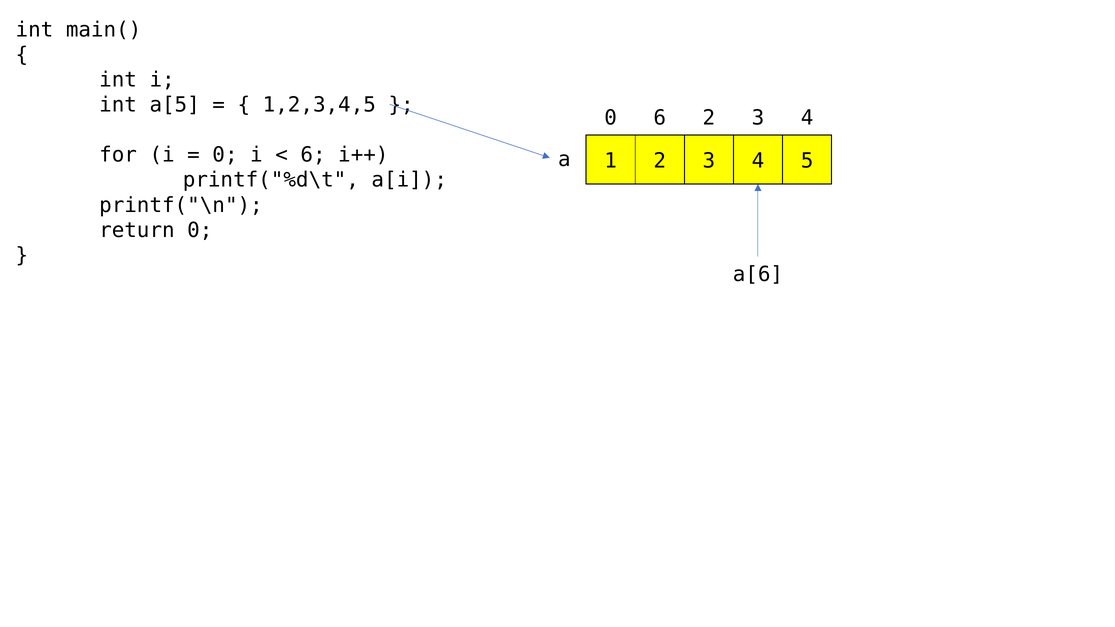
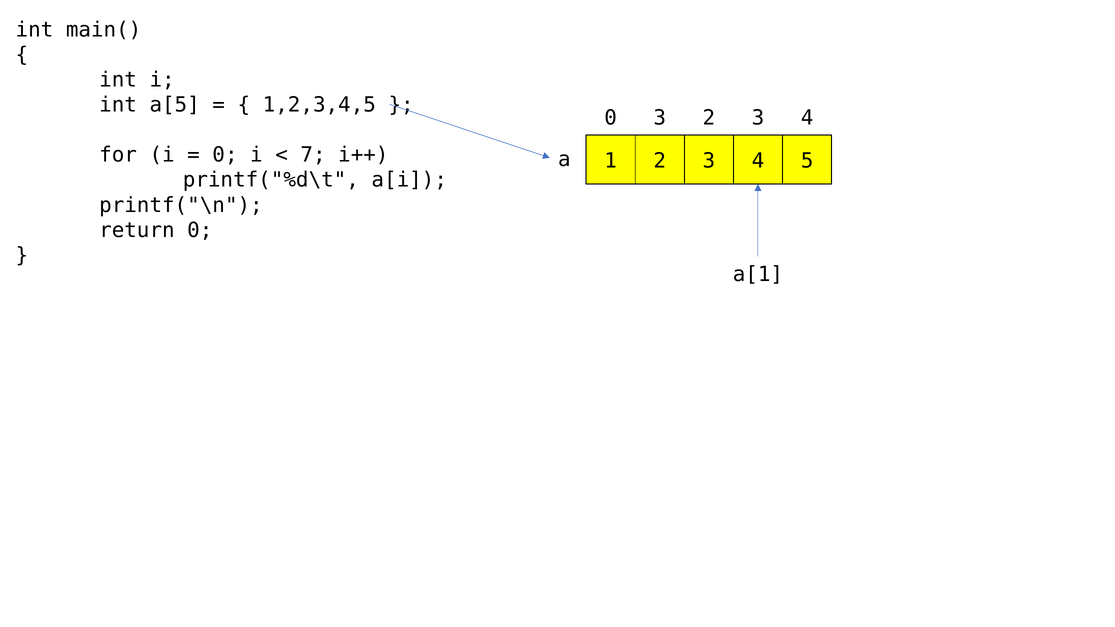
0 6: 6 -> 3 (660, 118)
6: 6 -> 7 (313, 155)
a[6: a[6 -> a[1 (758, 274)
